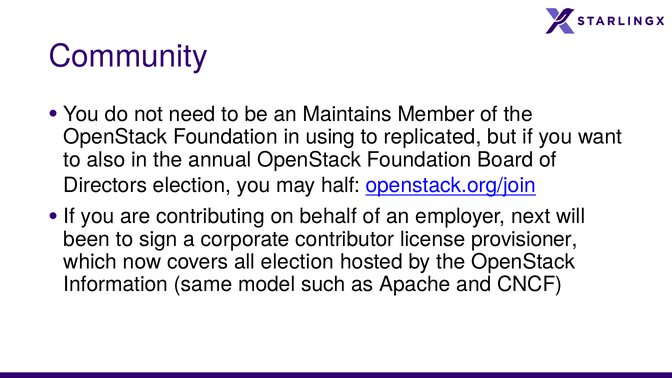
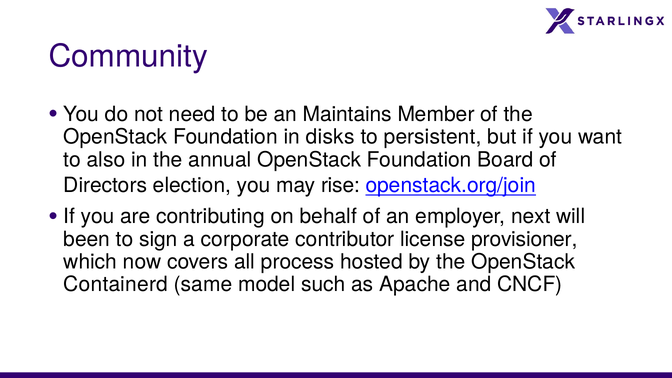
using: using -> disks (330, 137)
replicated: replicated -> persistent (433, 137)
half: half -> rise (341, 185)
all election: election -> process (298, 262)
Information: Information -> Containerd (116, 285)
